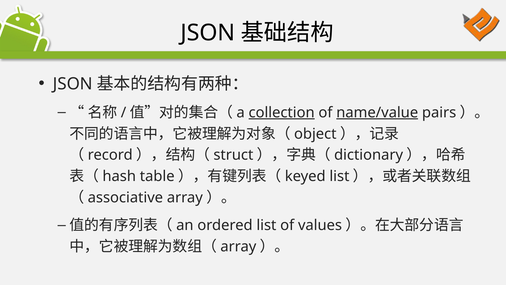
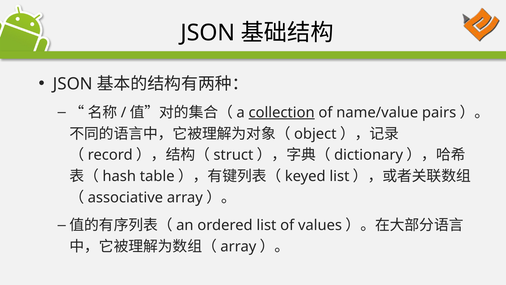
name/value underline: present -> none (377, 112)
